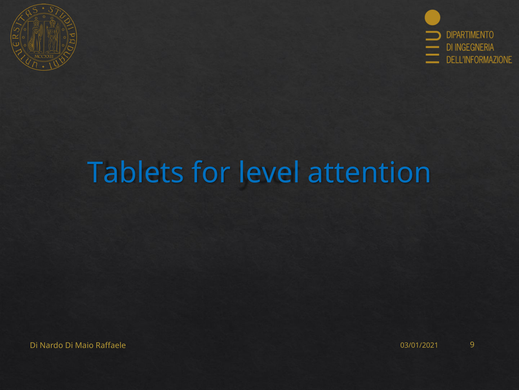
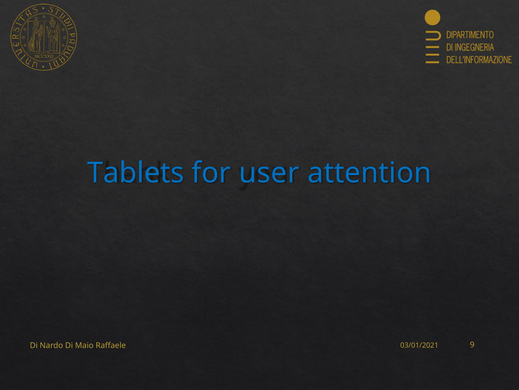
level: level -> user (269, 173)
